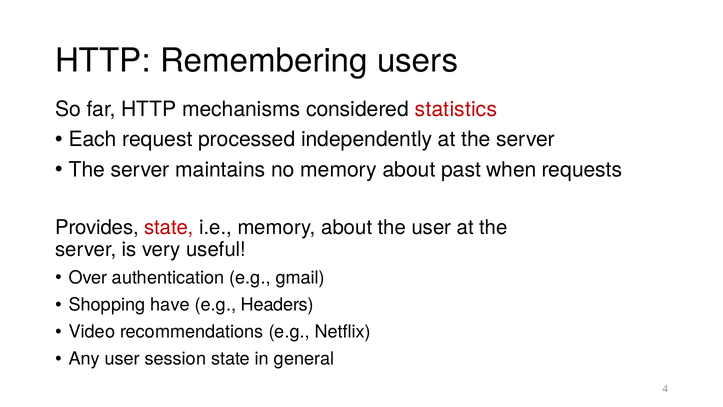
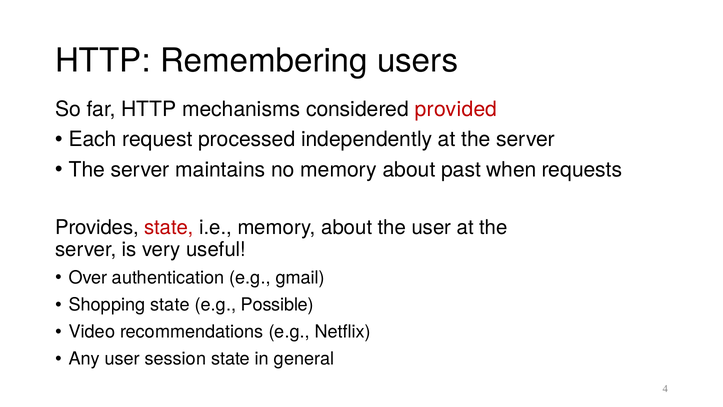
statistics: statistics -> provided (456, 109)
Shopping have: have -> state (170, 305)
Headers: Headers -> Possible (277, 305)
